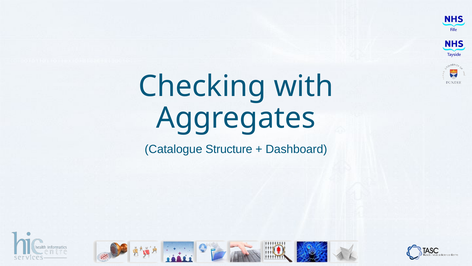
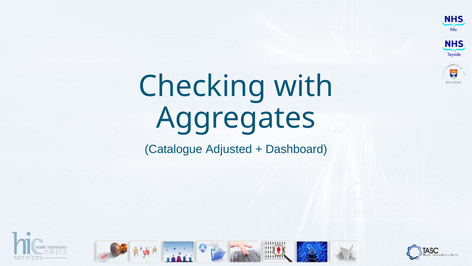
Structure: Structure -> Adjusted (229, 149)
